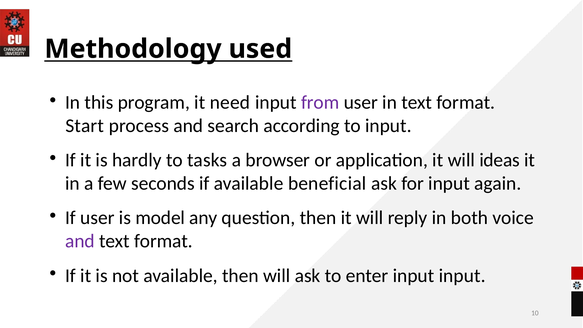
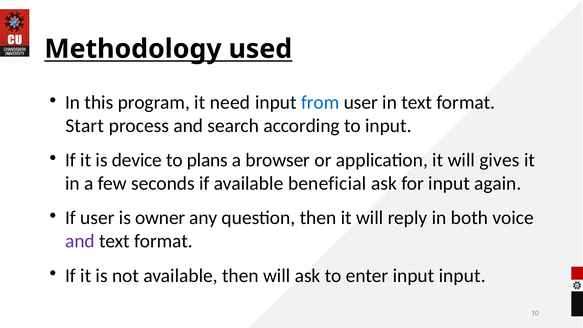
from colour: purple -> blue (320, 102)
hardly: hardly -> device (137, 160)
tasks: tasks -> plans (207, 160)
ideas: ideas -> gives (499, 160)
model: model -> owner (160, 218)
